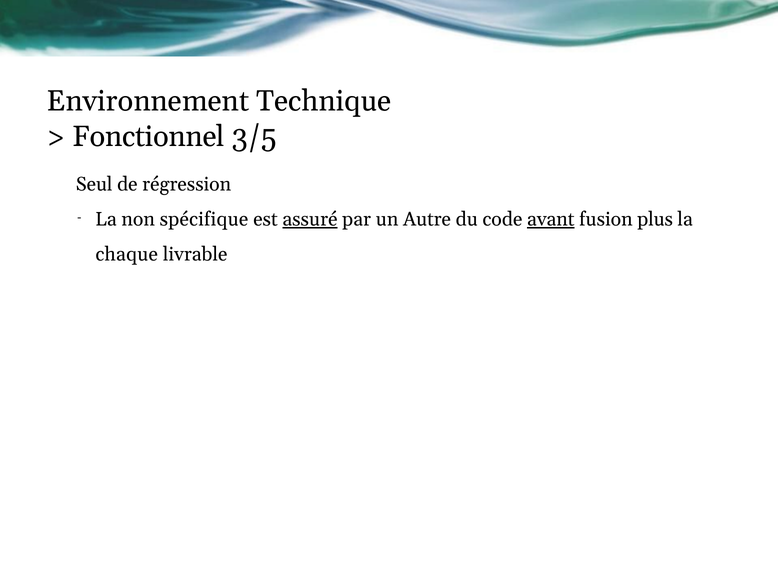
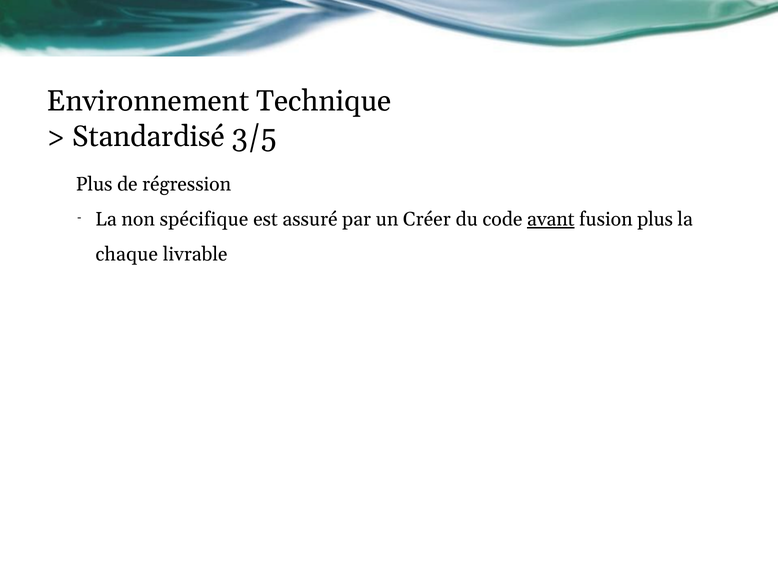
Fonctionnel: Fonctionnel -> Standardisé (148, 136)
Seul: Seul -> Plus (94, 184)
assuré underline: present -> none (310, 219)
Autre: Autre -> Créer (427, 219)
